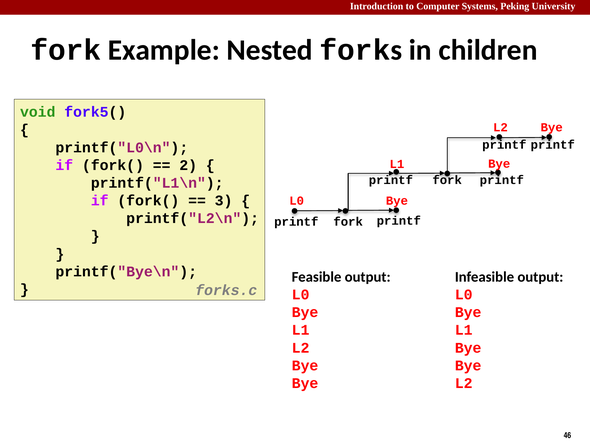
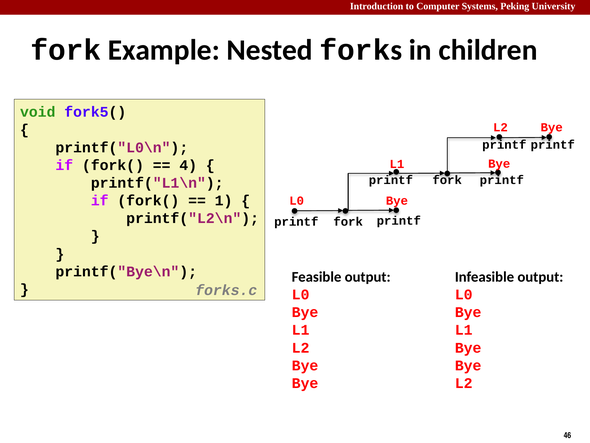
2: 2 -> 4 (188, 165)
3: 3 -> 1 (224, 200)
